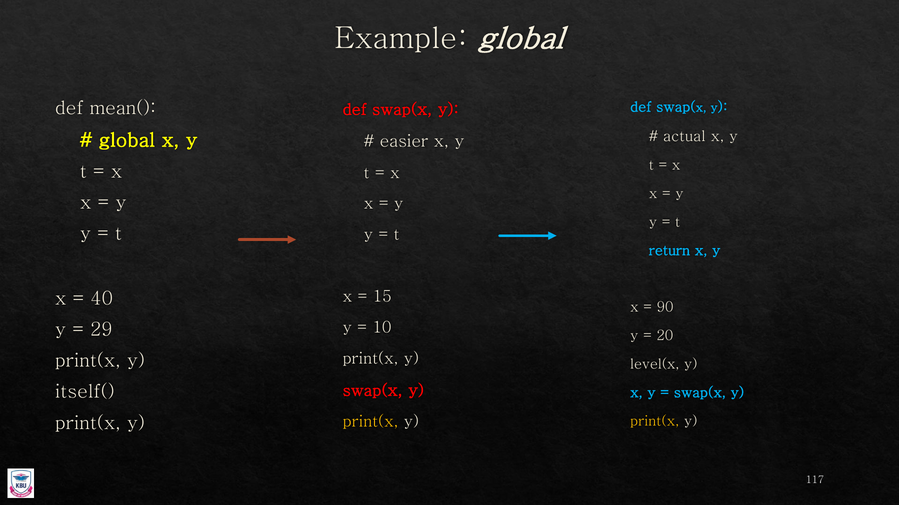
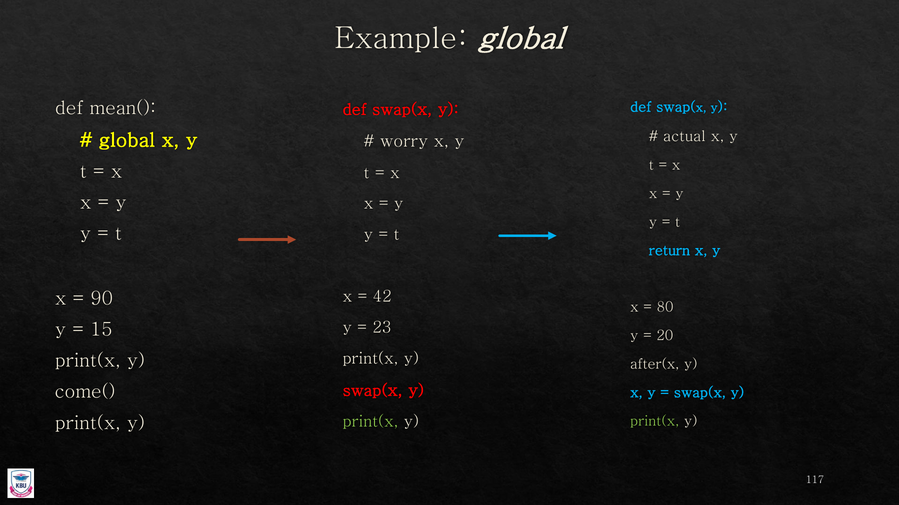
easier: easier -> worry (404, 142)
15: 15 -> 42 (382, 297)
40: 40 -> 90 (102, 299)
90: 90 -> 80 (665, 308)
10: 10 -> 23 (382, 328)
29: 29 -> 15 (101, 330)
level(x: level(x -> after(x (655, 365)
itself(: itself( -> come( (85, 392)
print(x colour: yellow -> light green (370, 422)
print(x colour: yellow -> light green (655, 421)
